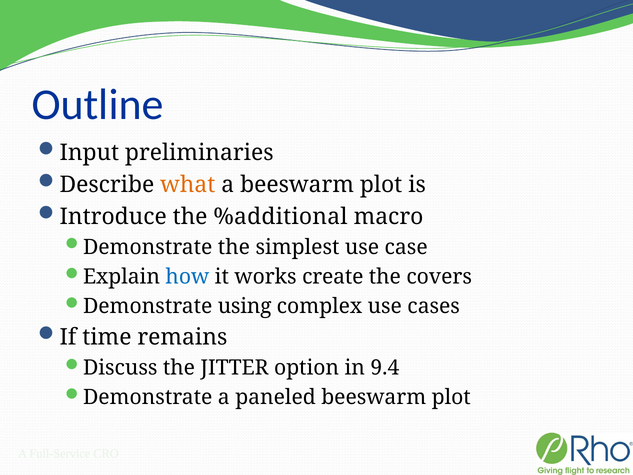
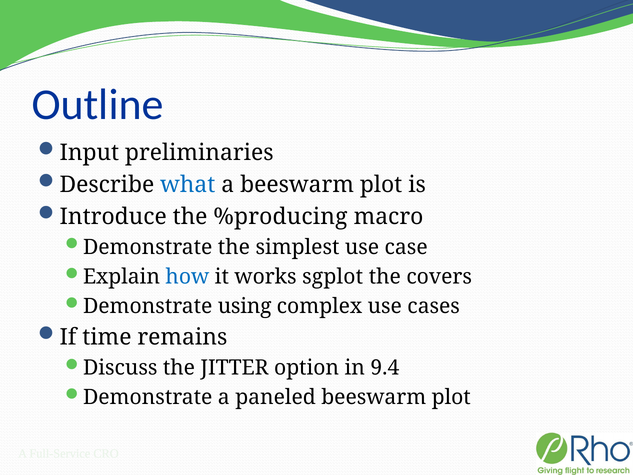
what colour: orange -> blue (188, 185)
%additional: %additional -> %producing (280, 217)
create: create -> sgplot (333, 277)
